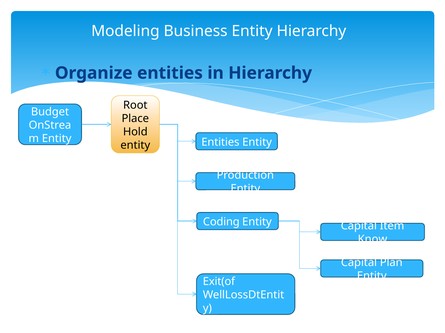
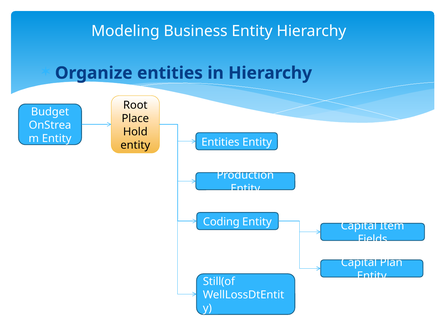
Know: Know -> Fields (373, 240)
Exit(of: Exit(of -> Still(of (219, 282)
